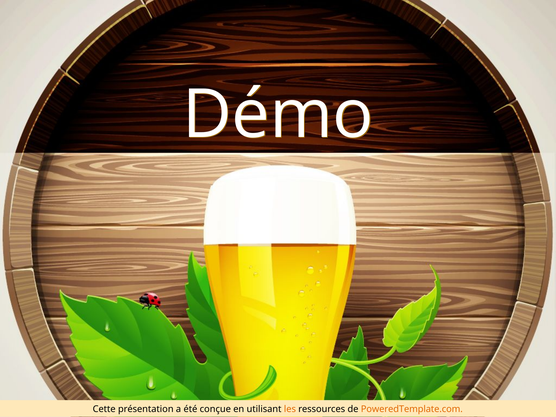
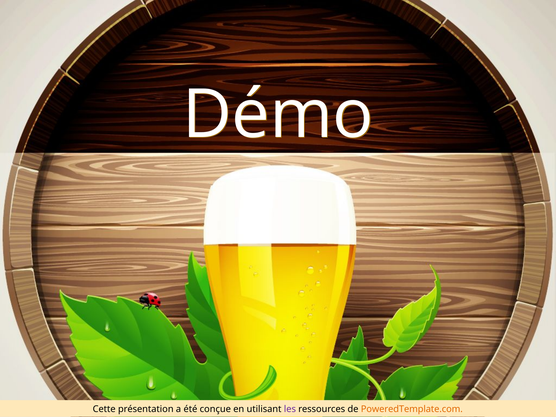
les colour: orange -> purple (290, 409)
